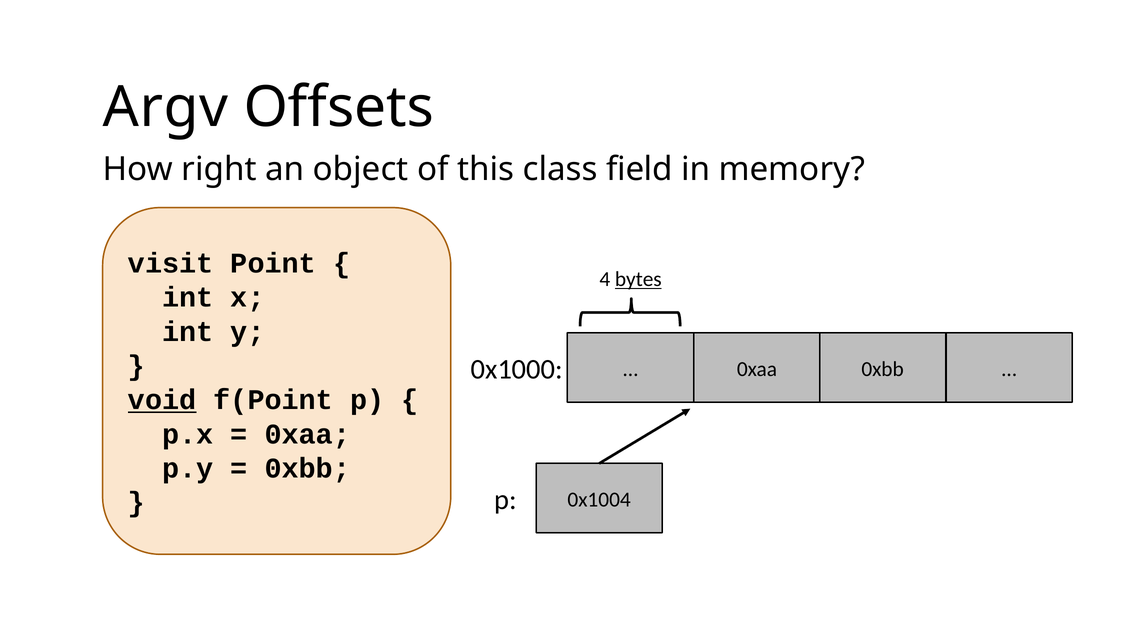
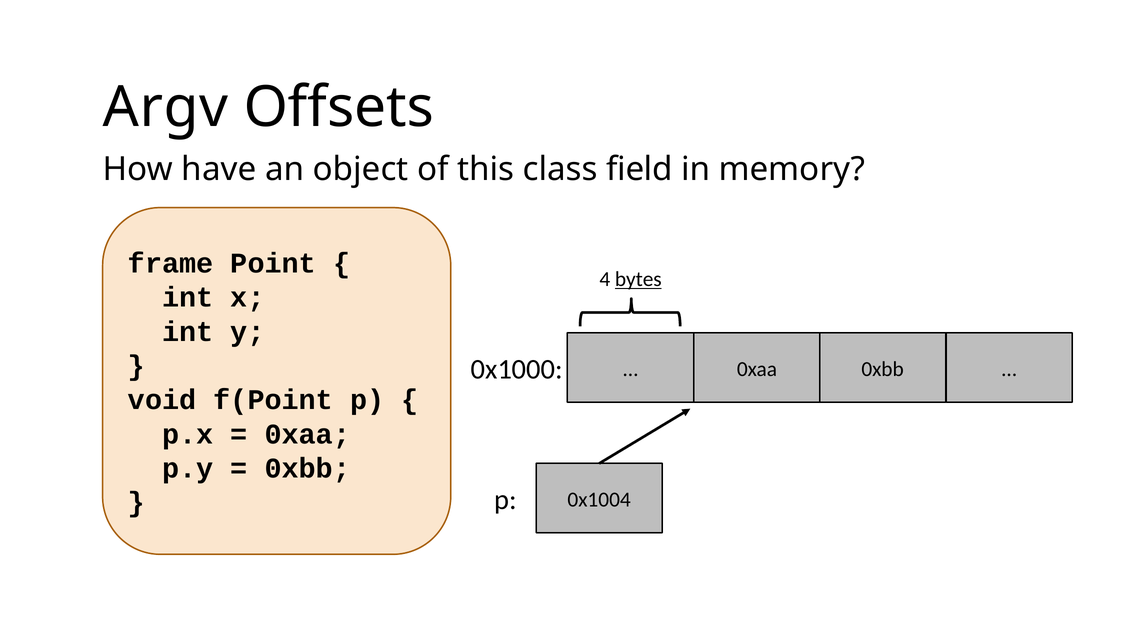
right: right -> have (219, 169)
visit: visit -> frame (171, 263)
void underline: present -> none (162, 400)
